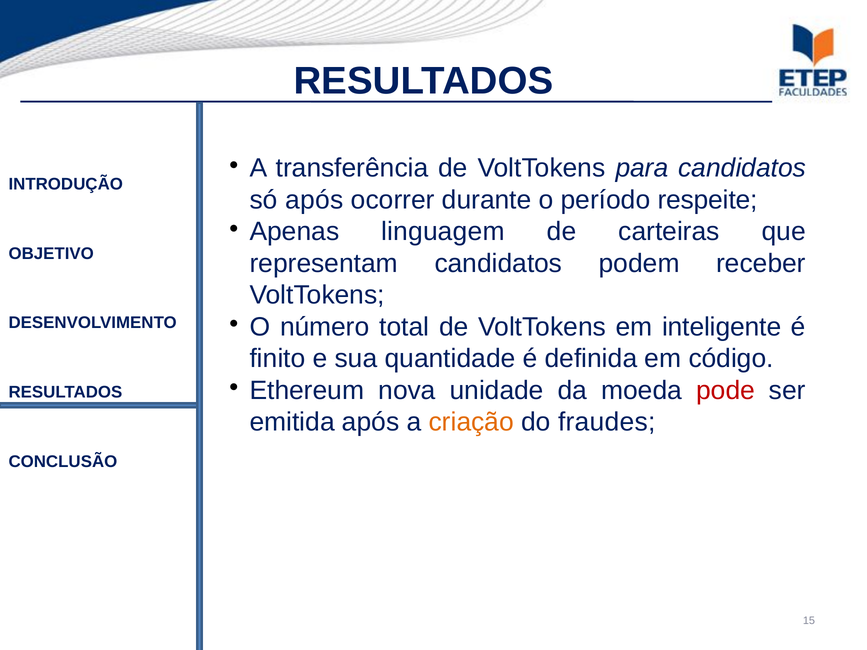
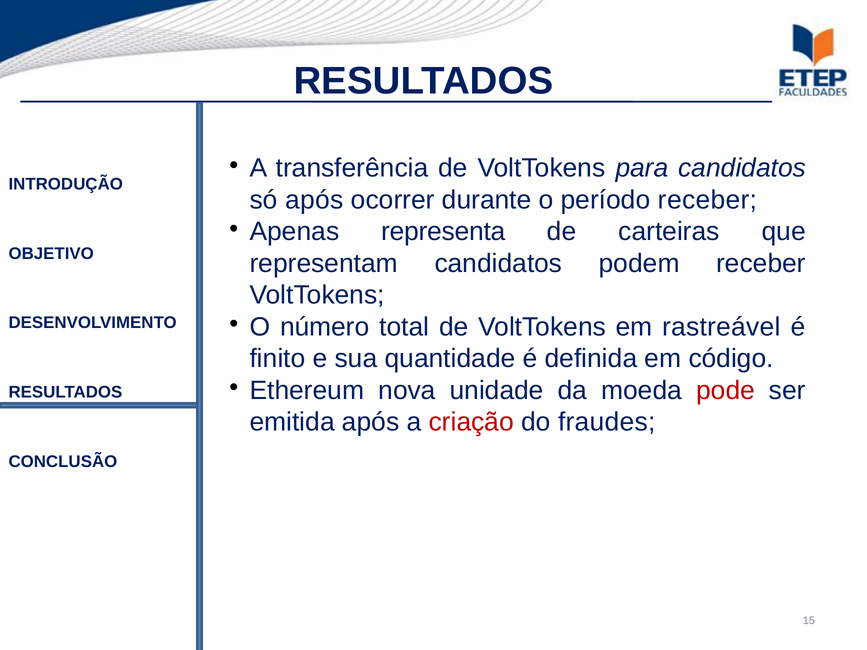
período respeite: respeite -> receber (707, 200)
linguagem: linguagem -> representa (443, 232)
inteligente: inteligente -> rastreável (722, 327)
criação colour: orange -> red (471, 422)
